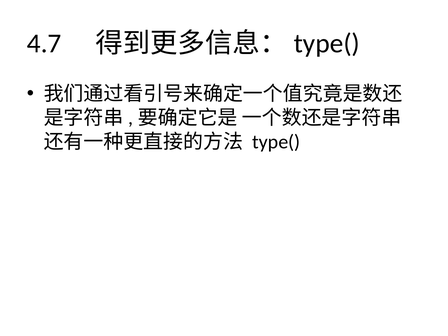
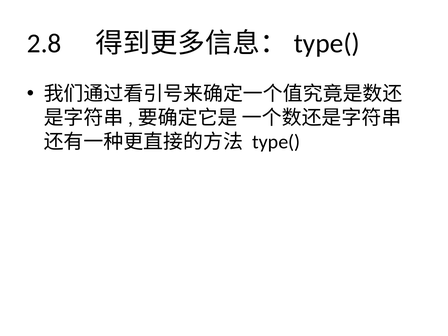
4.7: 4.7 -> 2.8 (44, 43)
